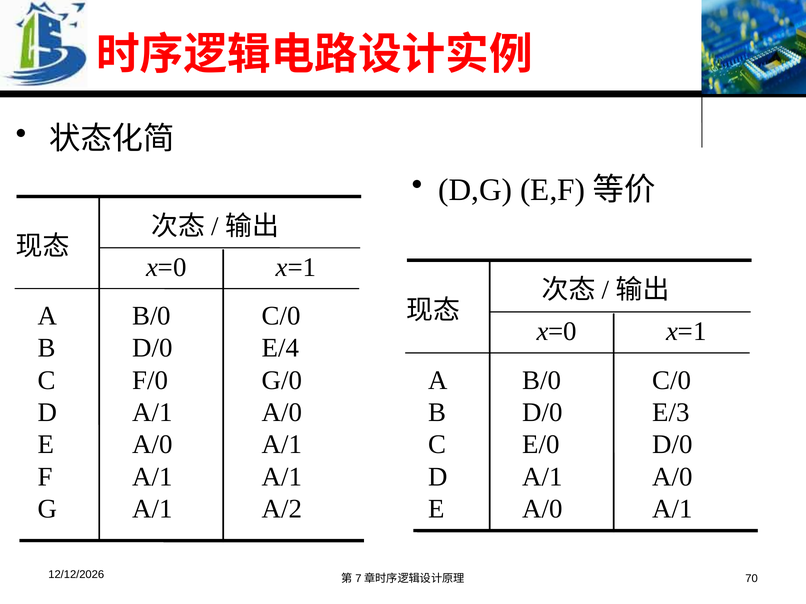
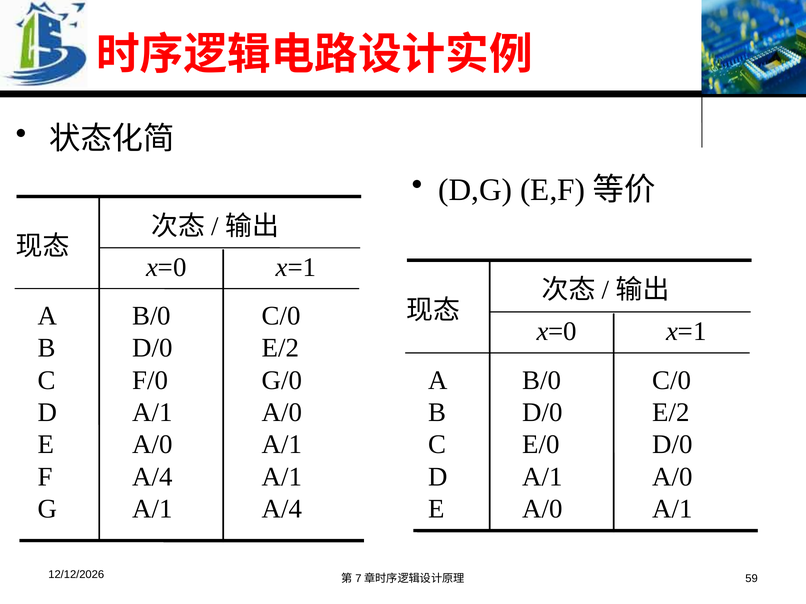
E/4: E/4 -> E/2 (280, 348)
E/3: E/3 -> E/2 (671, 413)
A/1: A/1 -> A/4 (152, 477)
A/2: A/2 -> A/4 (282, 509)
70: 70 -> 59 (752, 579)
